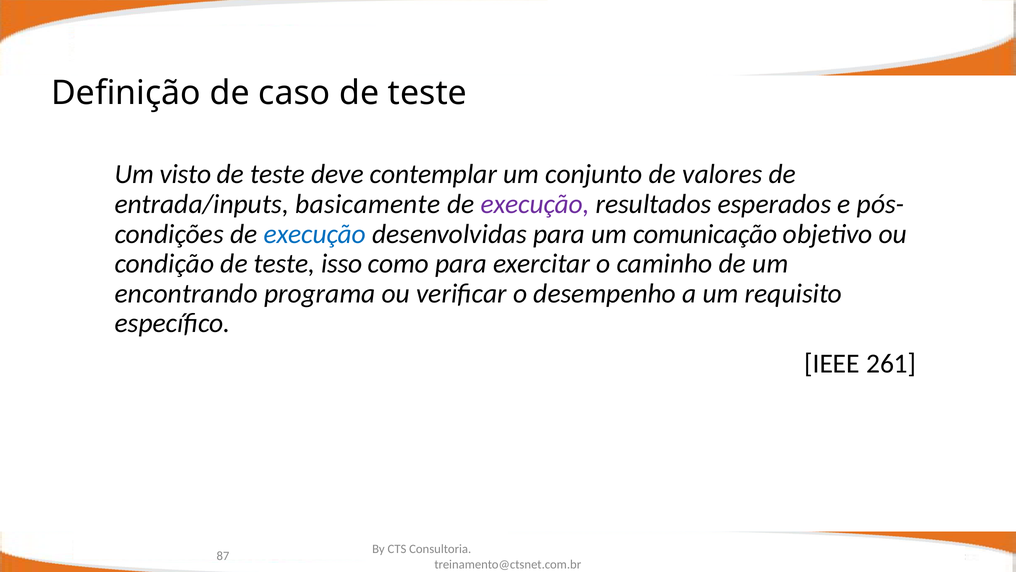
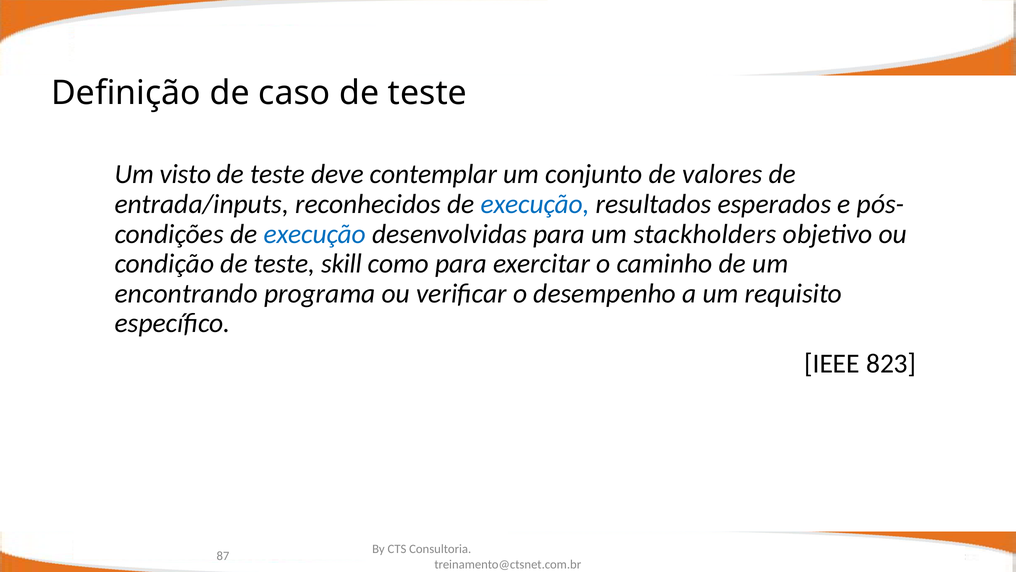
basicamente: basicamente -> reconhecidos (368, 204)
execução colour: purple -> blue (535, 204)
comunicação: comunicação -> stackholders (705, 234)
isso: isso -> skill (342, 264)
261: 261 -> 823 (891, 363)
